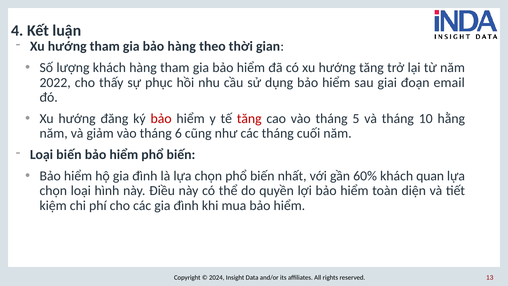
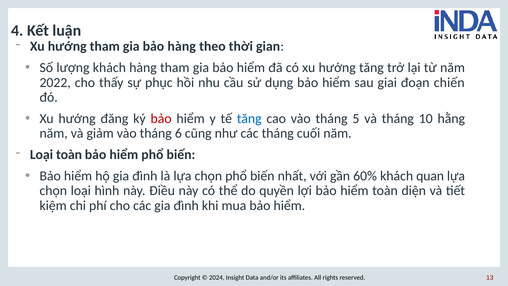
email: email -> chiến (449, 82)
tăng colour: red -> blue (249, 118)
Loại biến: biến -> toàn (69, 155)
